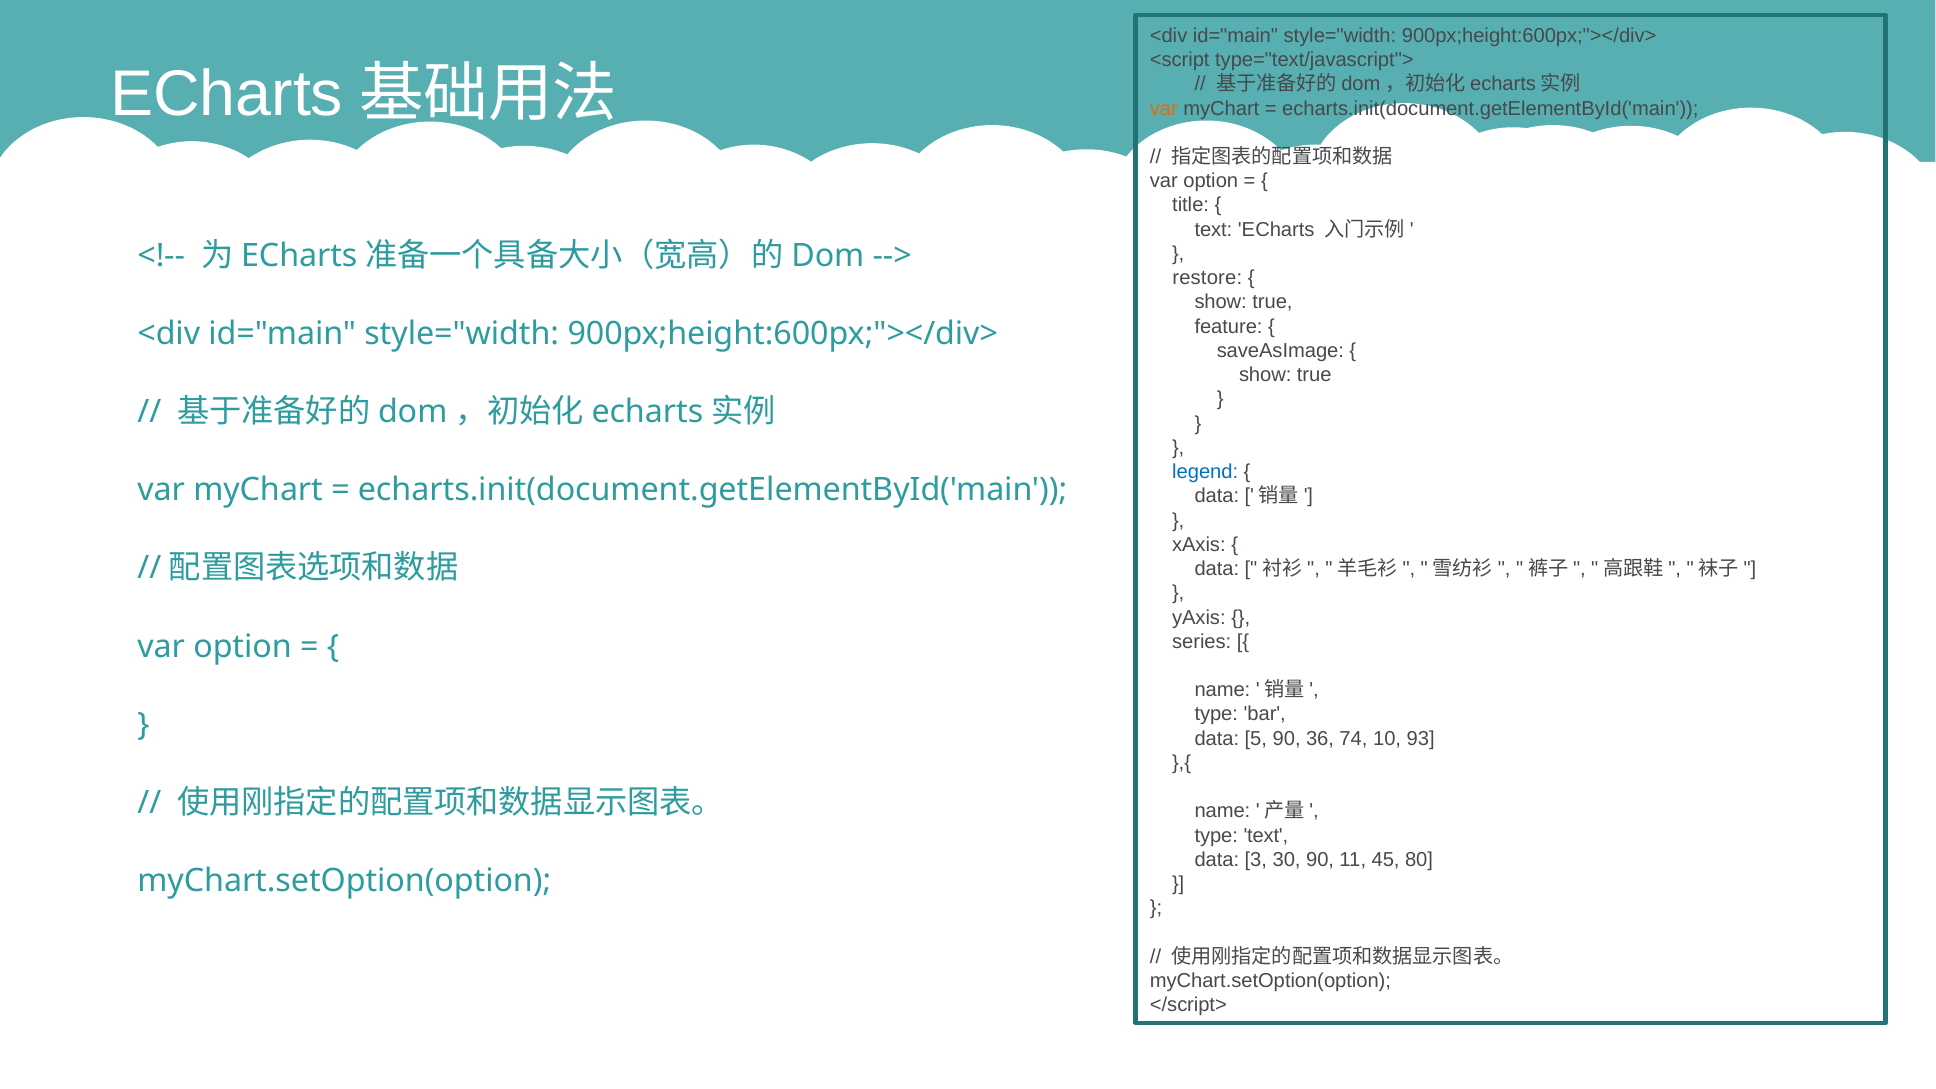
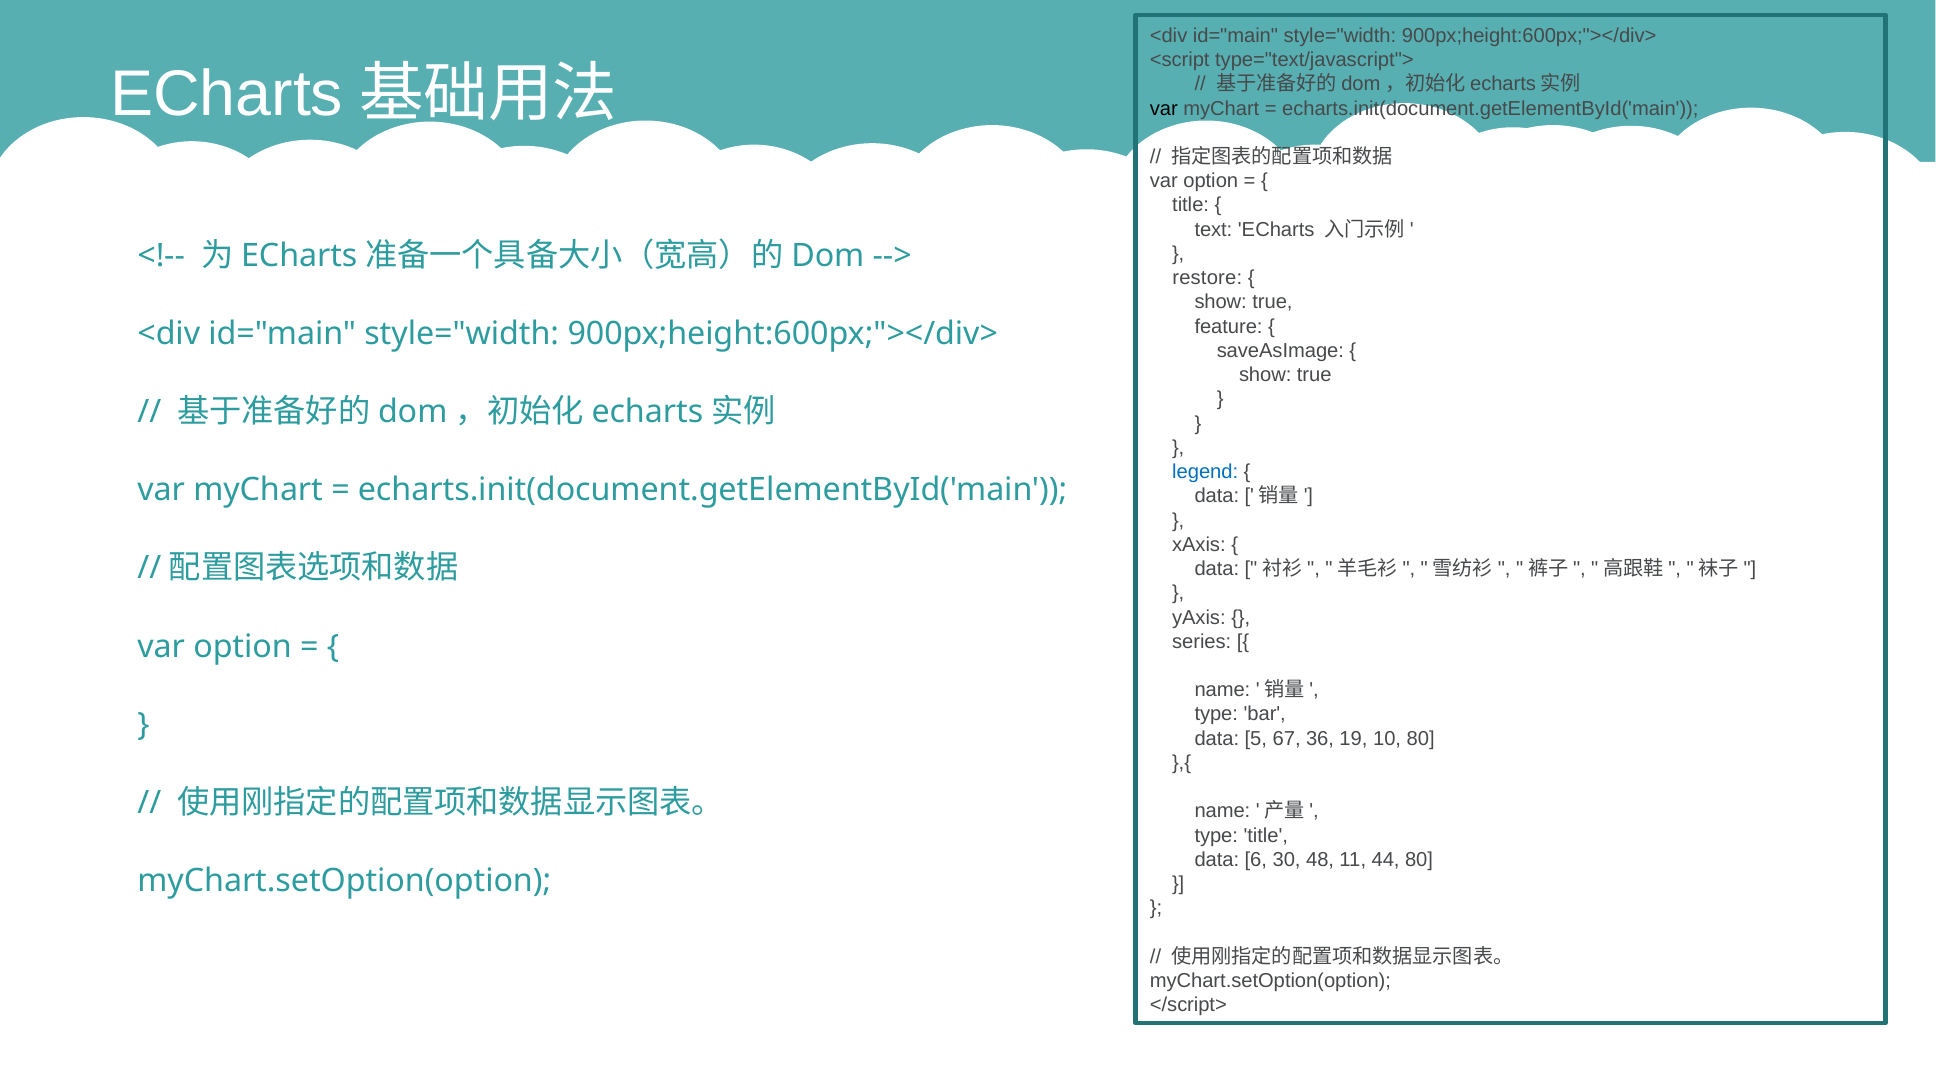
var colour: orange -> black (1164, 108)
5 90: 90 -> 67 (1287, 739)
74: 74 -> 19 (1354, 739)
10 93: 93 -> 80 (1421, 739)
type text: text -> title (1266, 835)
3: 3 -> 6 (1256, 860)
30 90: 90 -> 48 (1320, 860)
45: 45 -> 44 (1386, 860)
